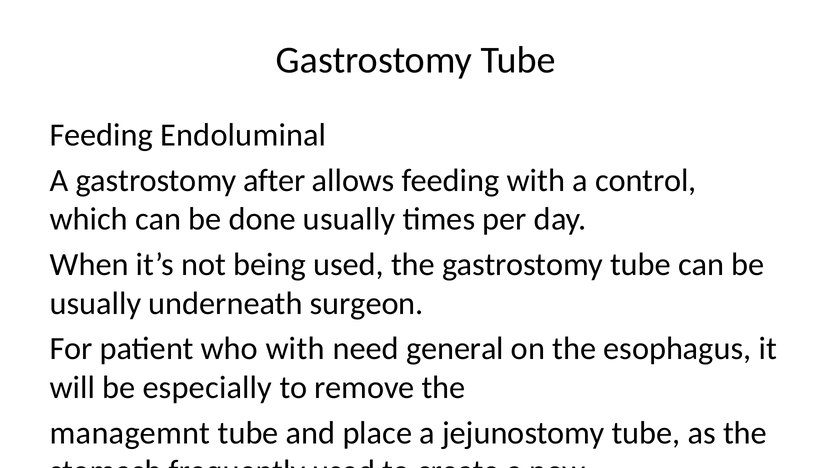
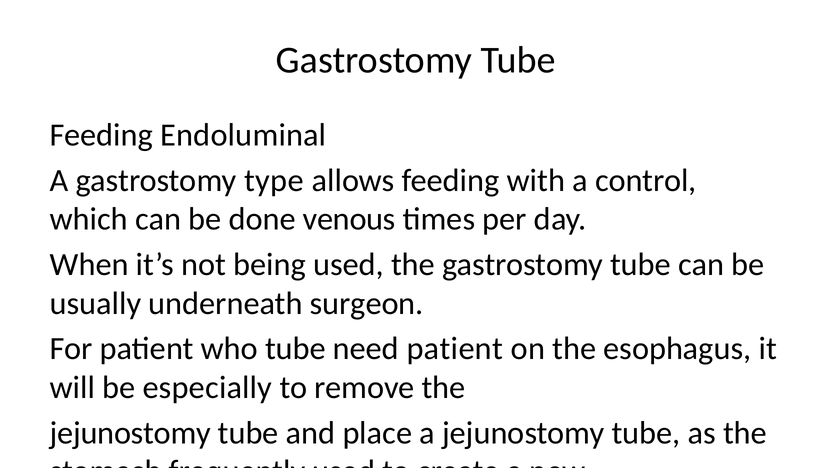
after: after -> type (274, 180)
done usually: usually -> venous (349, 219)
who with: with -> tube (295, 349)
need general: general -> patient (455, 349)
managemnt: managemnt -> jejunostomy (130, 433)
